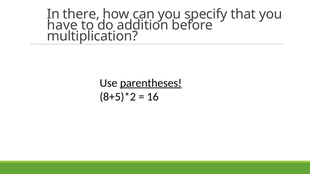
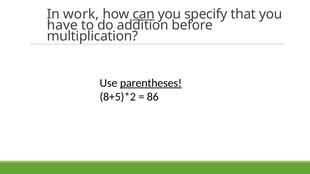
there: there -> work (81, 14)
can underline: none -> present (144, 14)
16: 16 -> 86 (153, 97)
